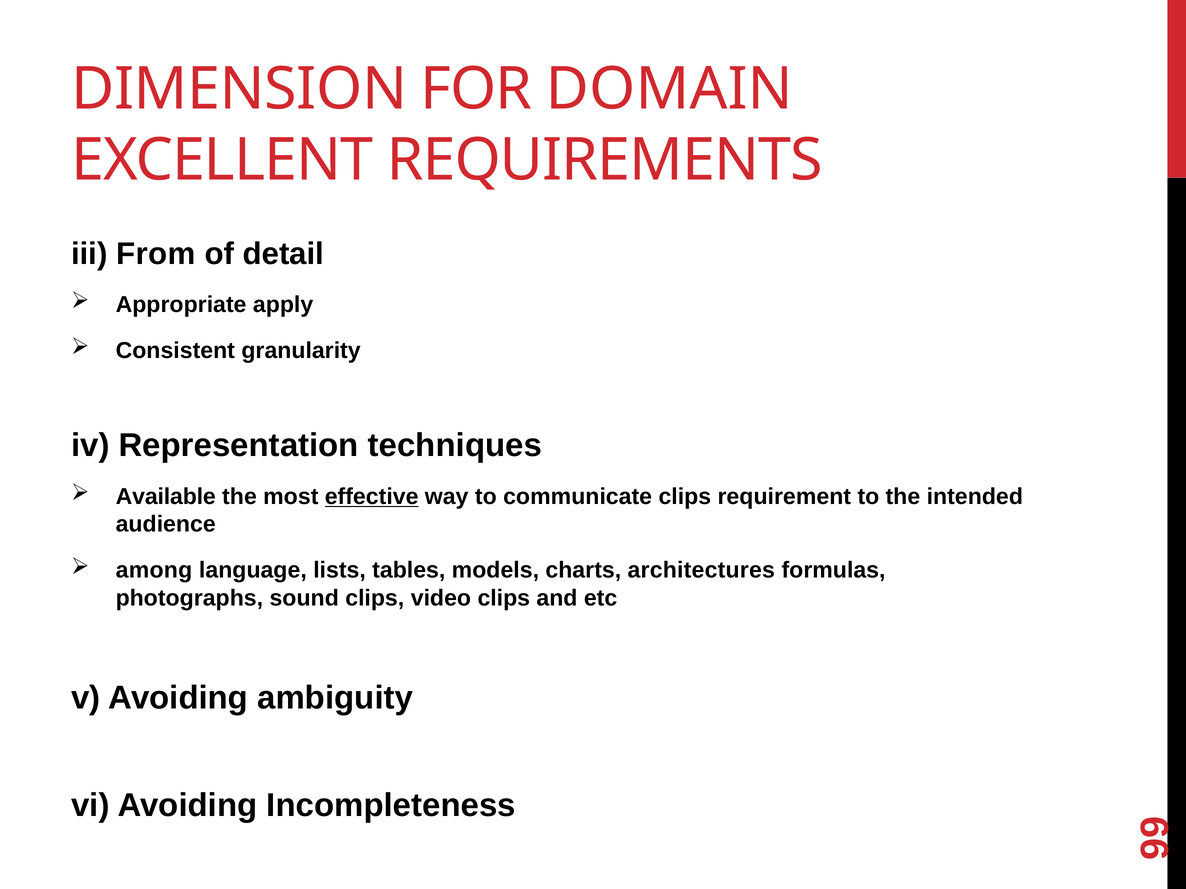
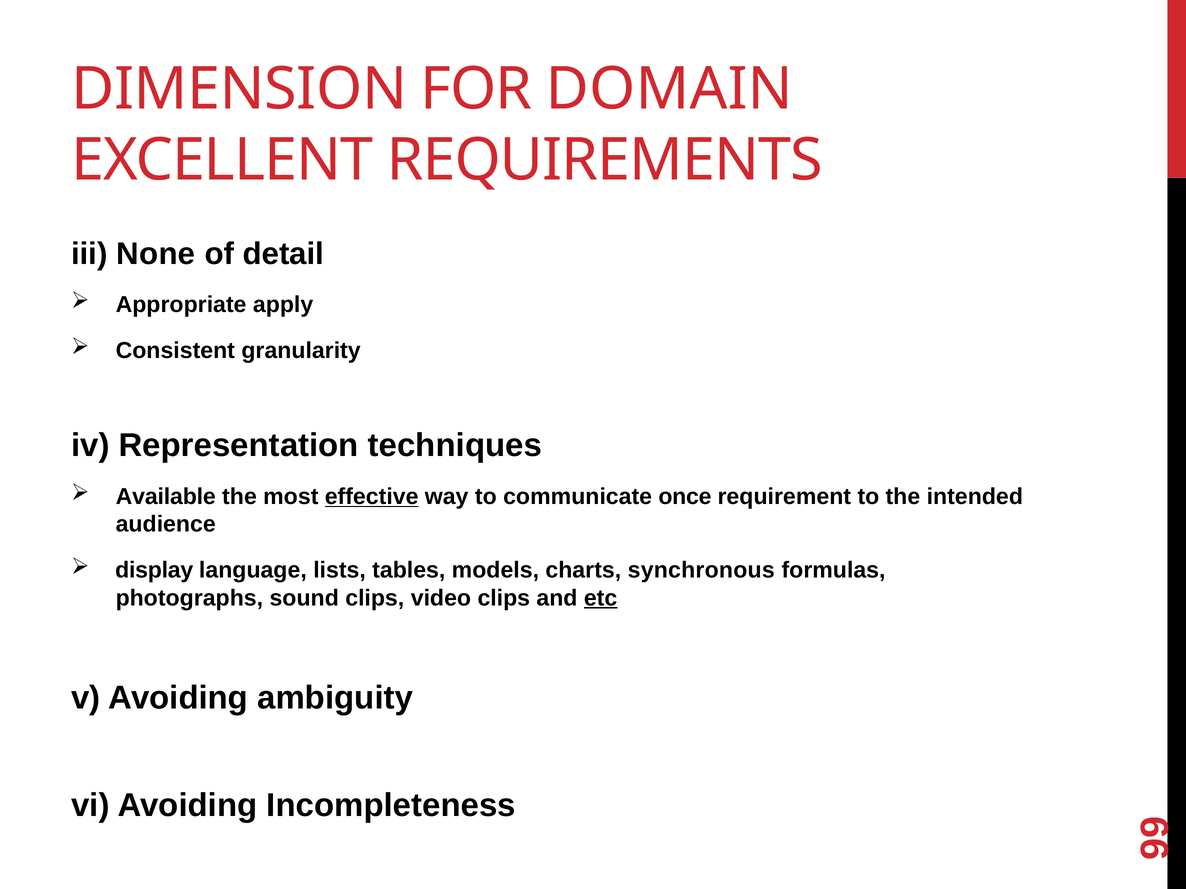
From: From -> None (156, 254)
communicate clips: clips -> once (685, 497)
among: among -> display (154, 571)
architectures: architectures -> synchronous (701, 571)
etc underline: none -> present (601, 598)
